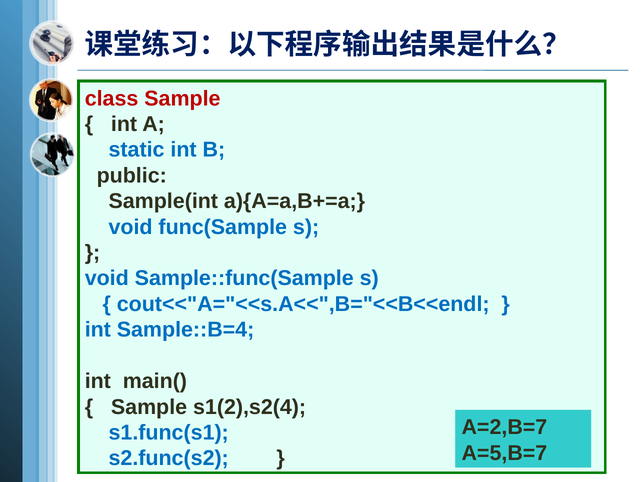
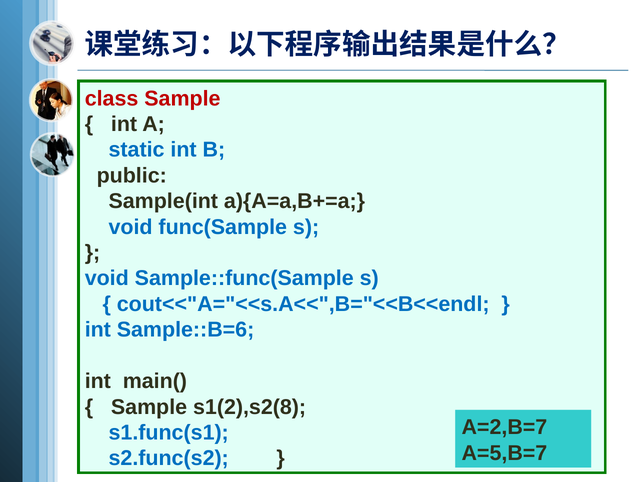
Sample::B=4: Sample::B=4 -> Sample::B=6 (186, 330)
s1(2),s2(4: s1(2),s2(4 -> s1(2),s2(8 (250, 407)
